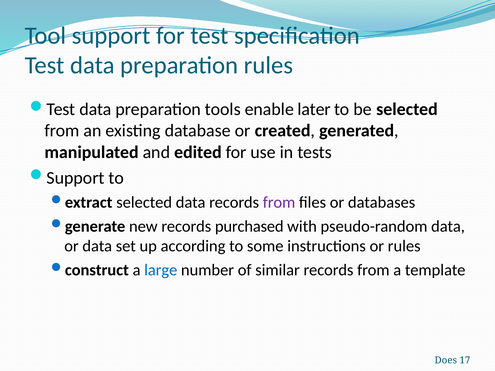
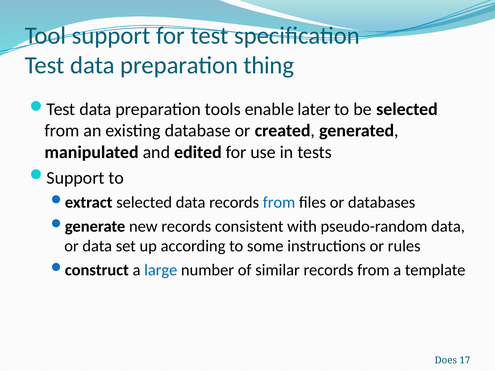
preparation rules: rules -> thing (269, 65)
from colour: purple -> blue (279, 203)
purchased: purchased -> consistent (249, 227)
